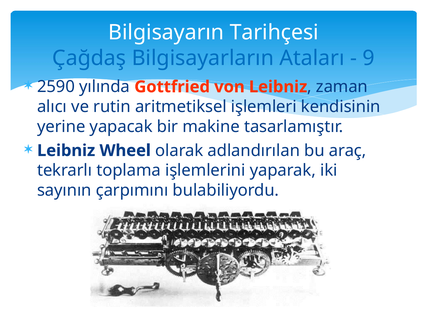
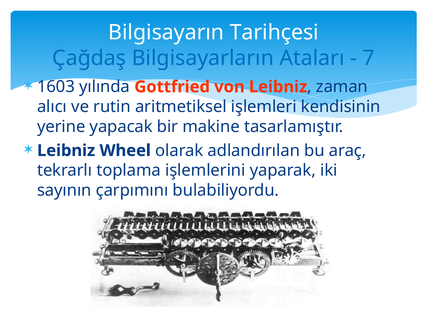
9: 9 -> 7 (369, 58)
2590: 2590 -> 1603 (56, 87)
